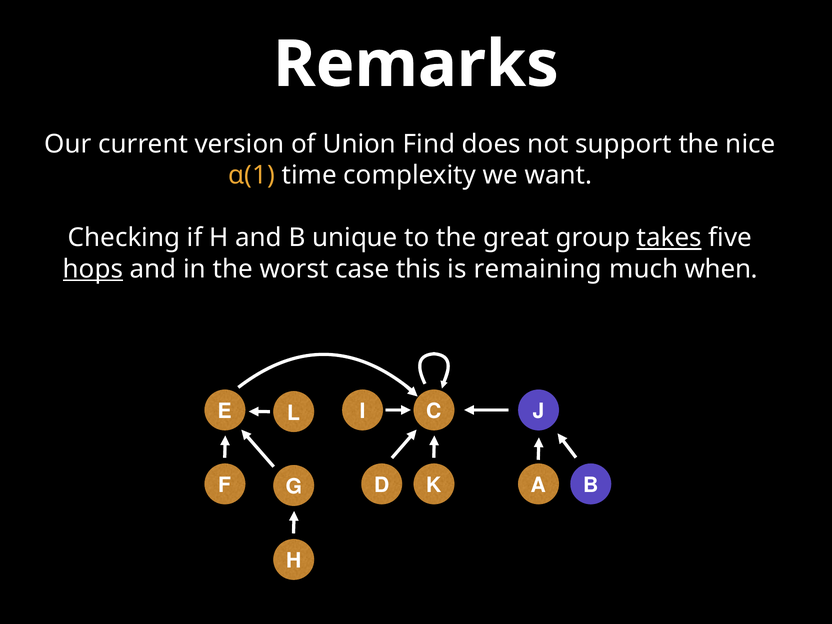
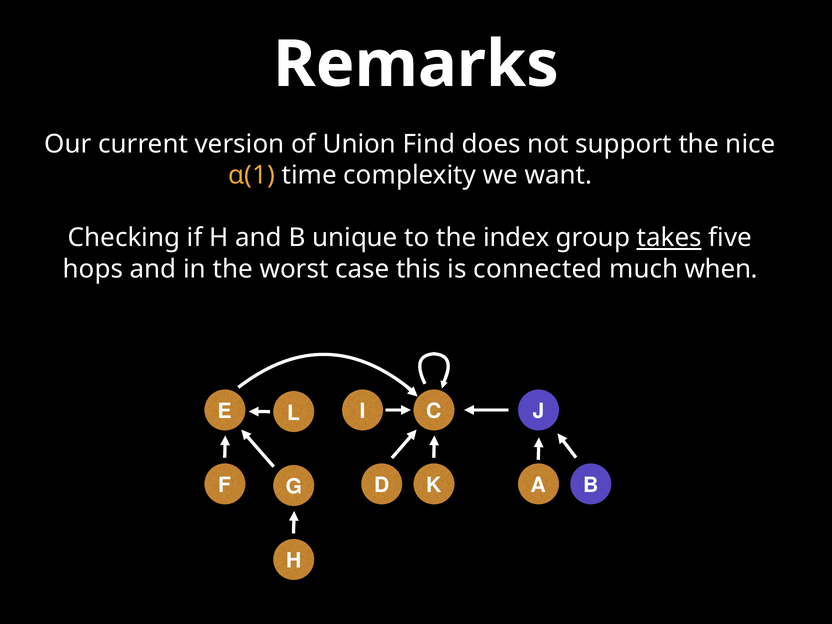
great: great -> index (516, 238)
hops underline: present -> none (93, 269)
remaining: remaining -> connected (538, 269)
